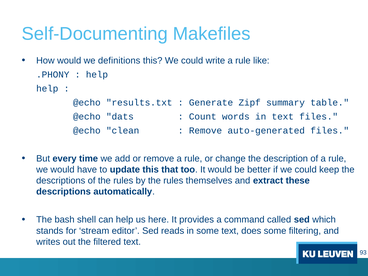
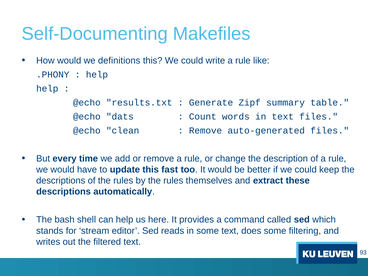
that: that -> fast (170, 170)
